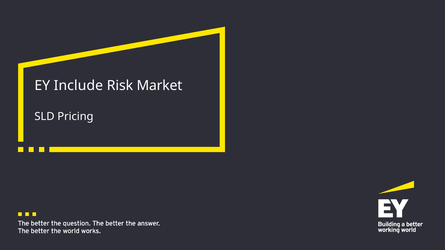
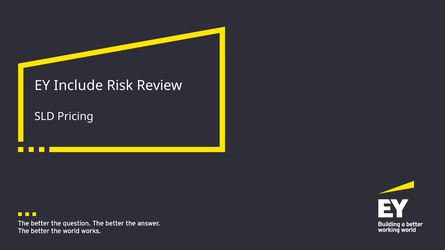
Market: Market -> Review (159, 85)
